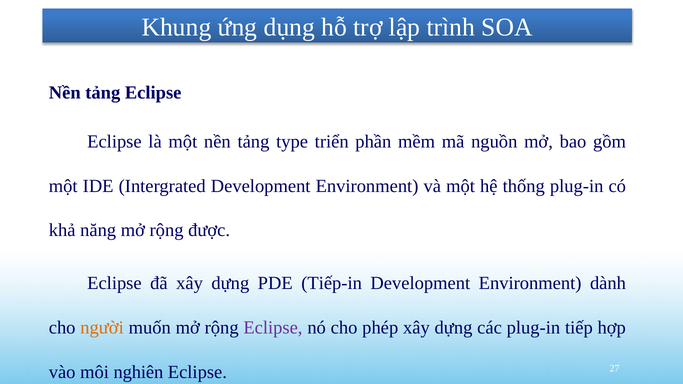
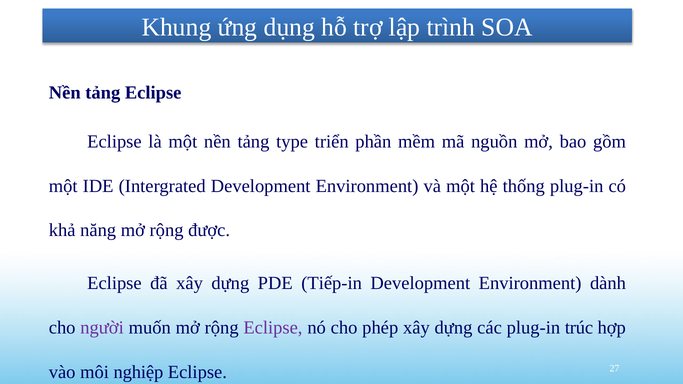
người colour: orange -> purple (102, 328)
tiếp: tiếp -> trúc (579, 328)
nghiên: nghiên -> nghiệp (138, 373)
